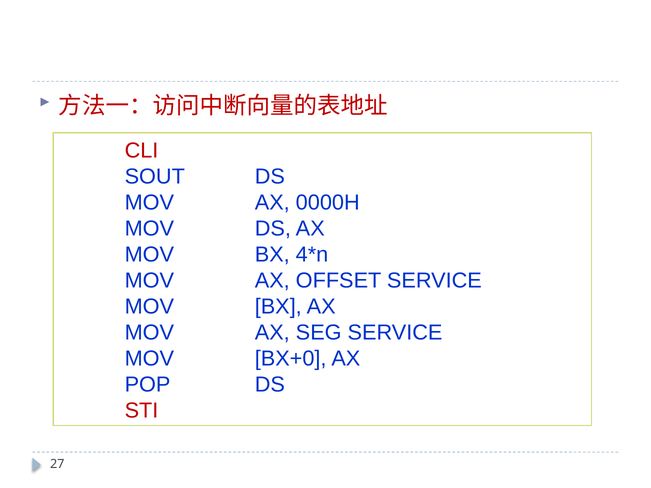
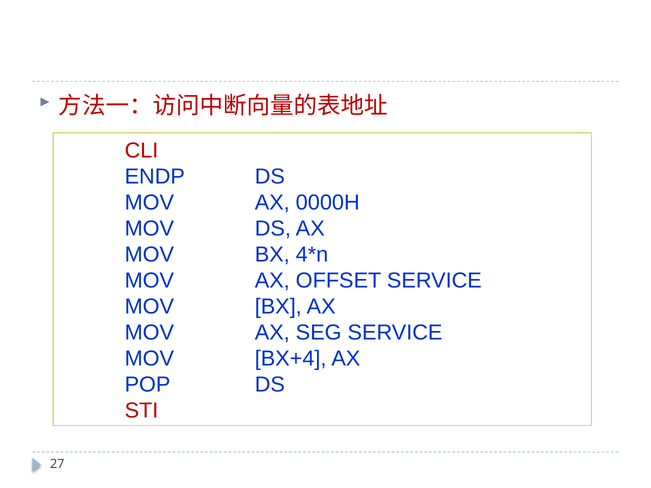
SOUT: SOUT -> ENDP (155, 177)
BX+0: BX+0 -> BX+4 (291, 359)
